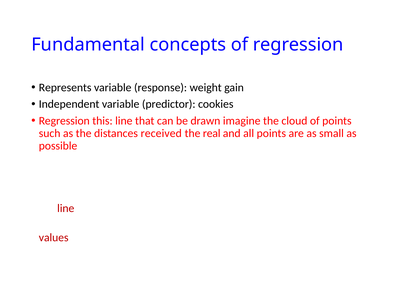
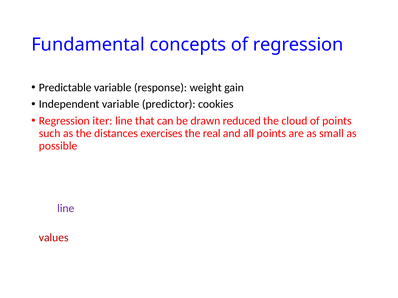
Represents: Represents -> Predictable (65, 88)
this: this -> iter (102, 121)
imagine: imagine -> reduced (242, 121)
received: received -> exercises (161, 134)
line colour: red -> purple (66, 209)
